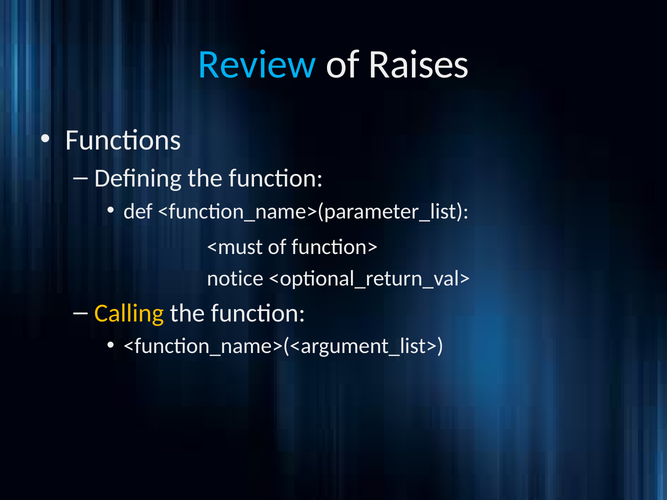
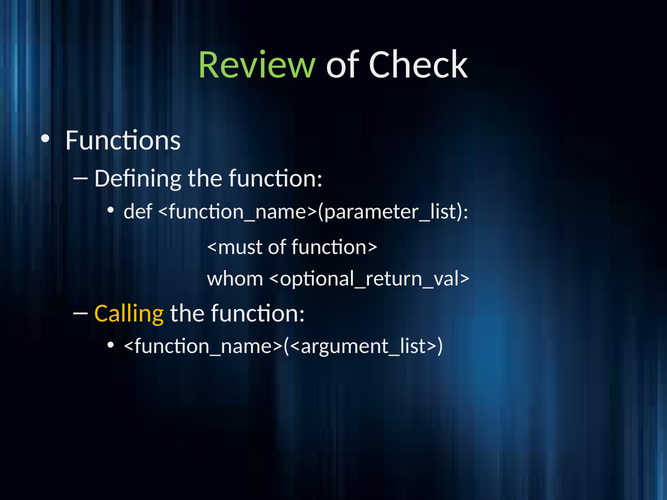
Review colour: light blue -> light green (257, 65)
Raises: Raises -> Check (419, 65)
notice: notice -> whom (235, 279)
